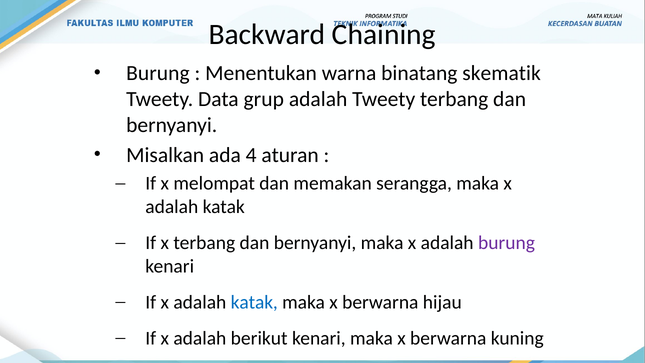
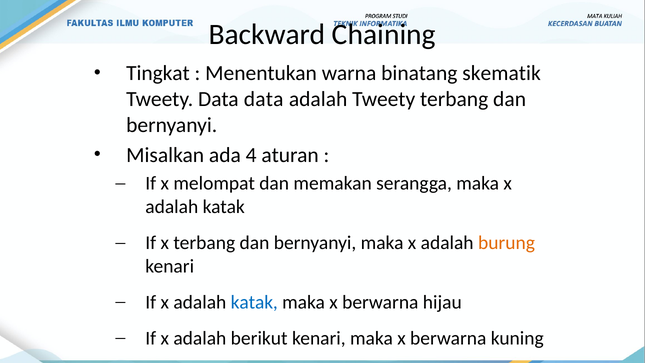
Burung: Burung -> Tingkat (158, 73)
Data grup: grup -> data (264, 99)
burung colour: purple -> orange (506, 243)
